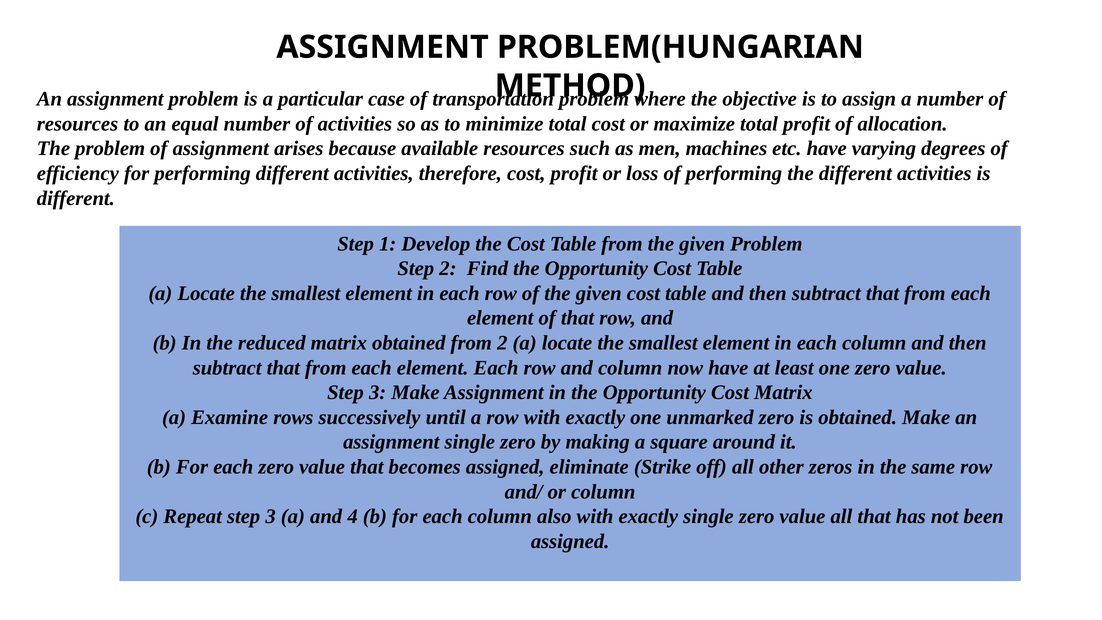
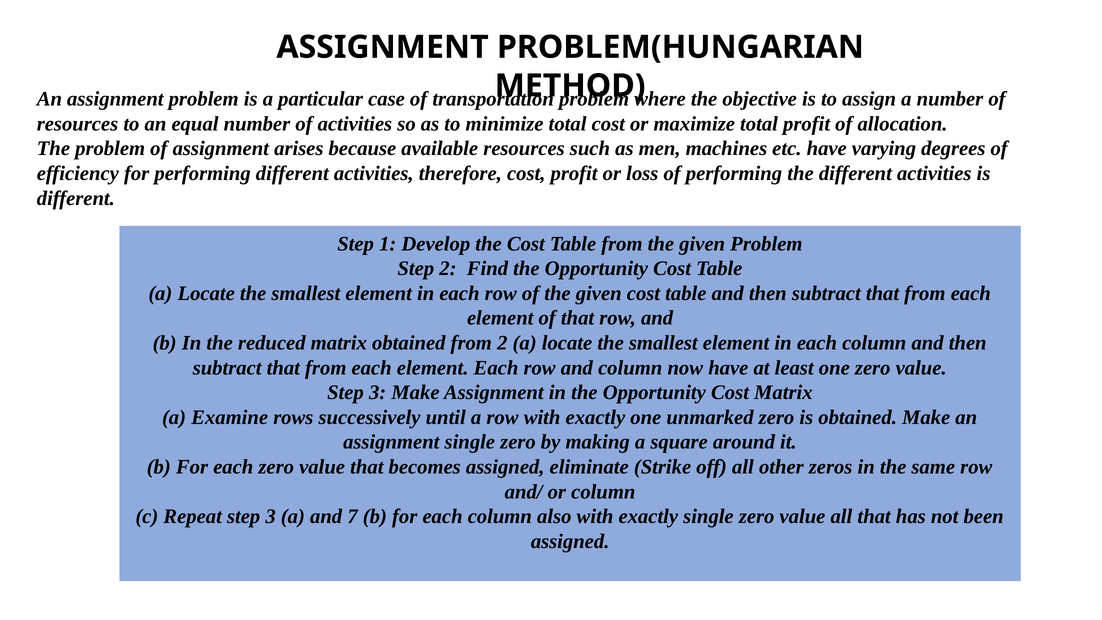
4: 4 -> 7 (353, 516)
